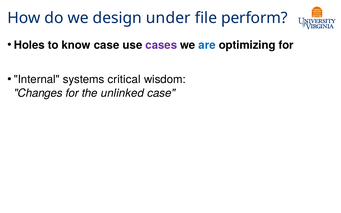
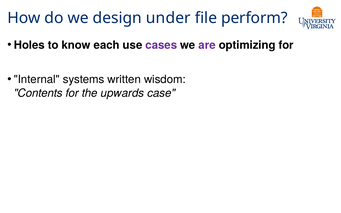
know case: case -> each (107, 45)
are colour: blue -> purple (207, 45)
critical: critical -> written (124, 79)
Changes: Changes -> Contents (38, 93)
unlinked: unlinked -> upwards (122, 93)
